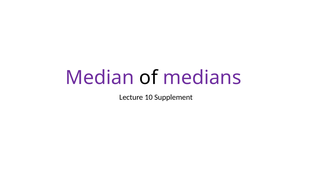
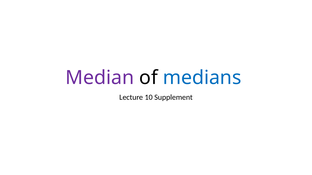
medians colour: purple -> blue (202, 78)
